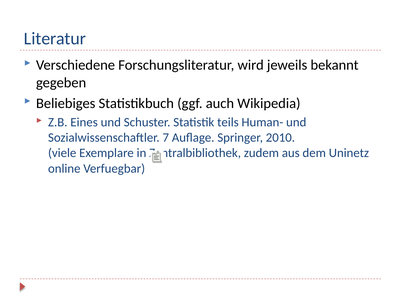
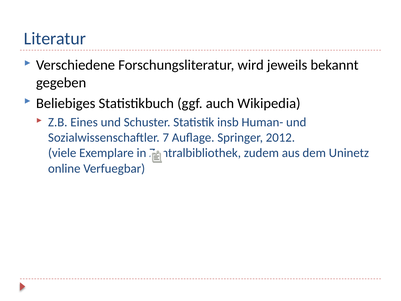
teils: teils -> insb (228, 122)
2010: 2010 -> 2012 (280, 138)
